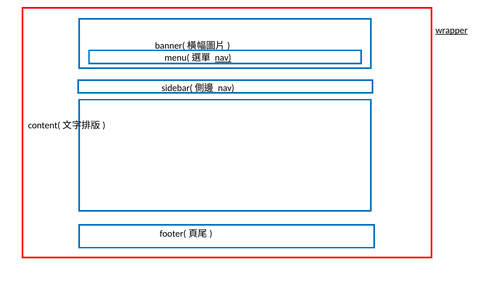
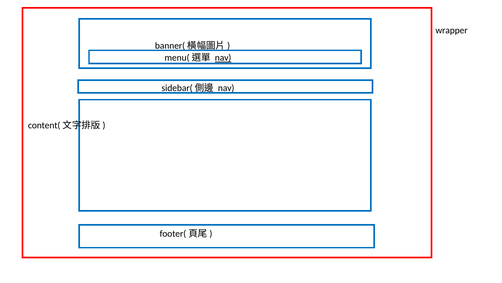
wrapper underline: present -> none (452, 30)
